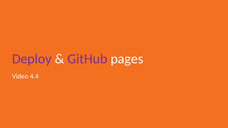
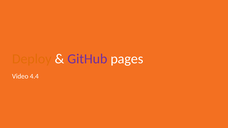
Deploy colour: purple -> orange (32, 59)
